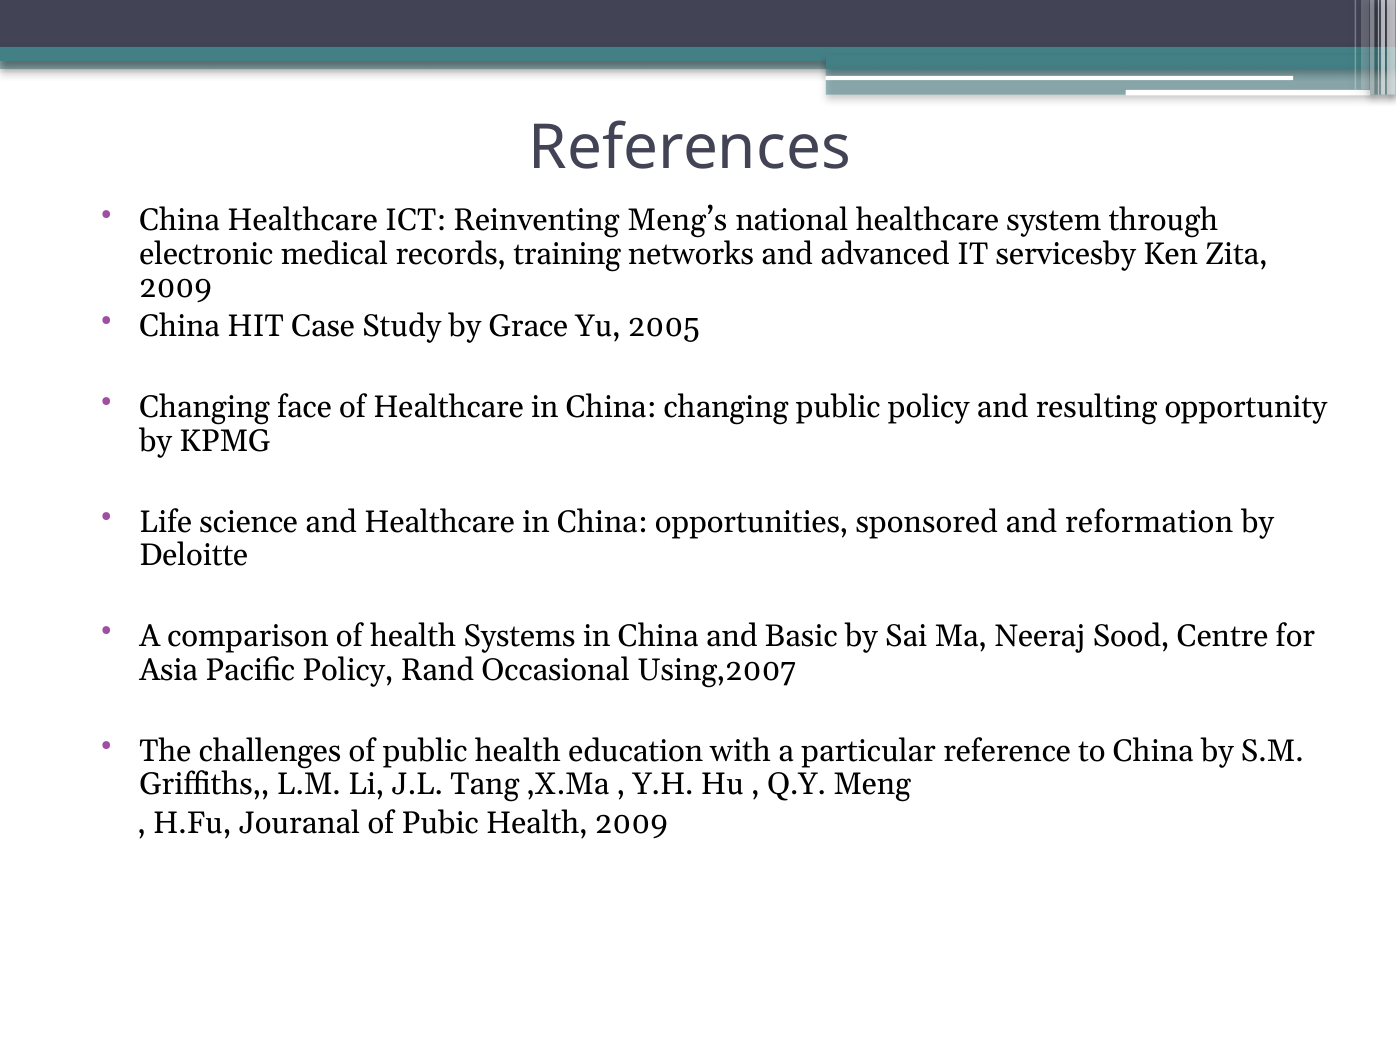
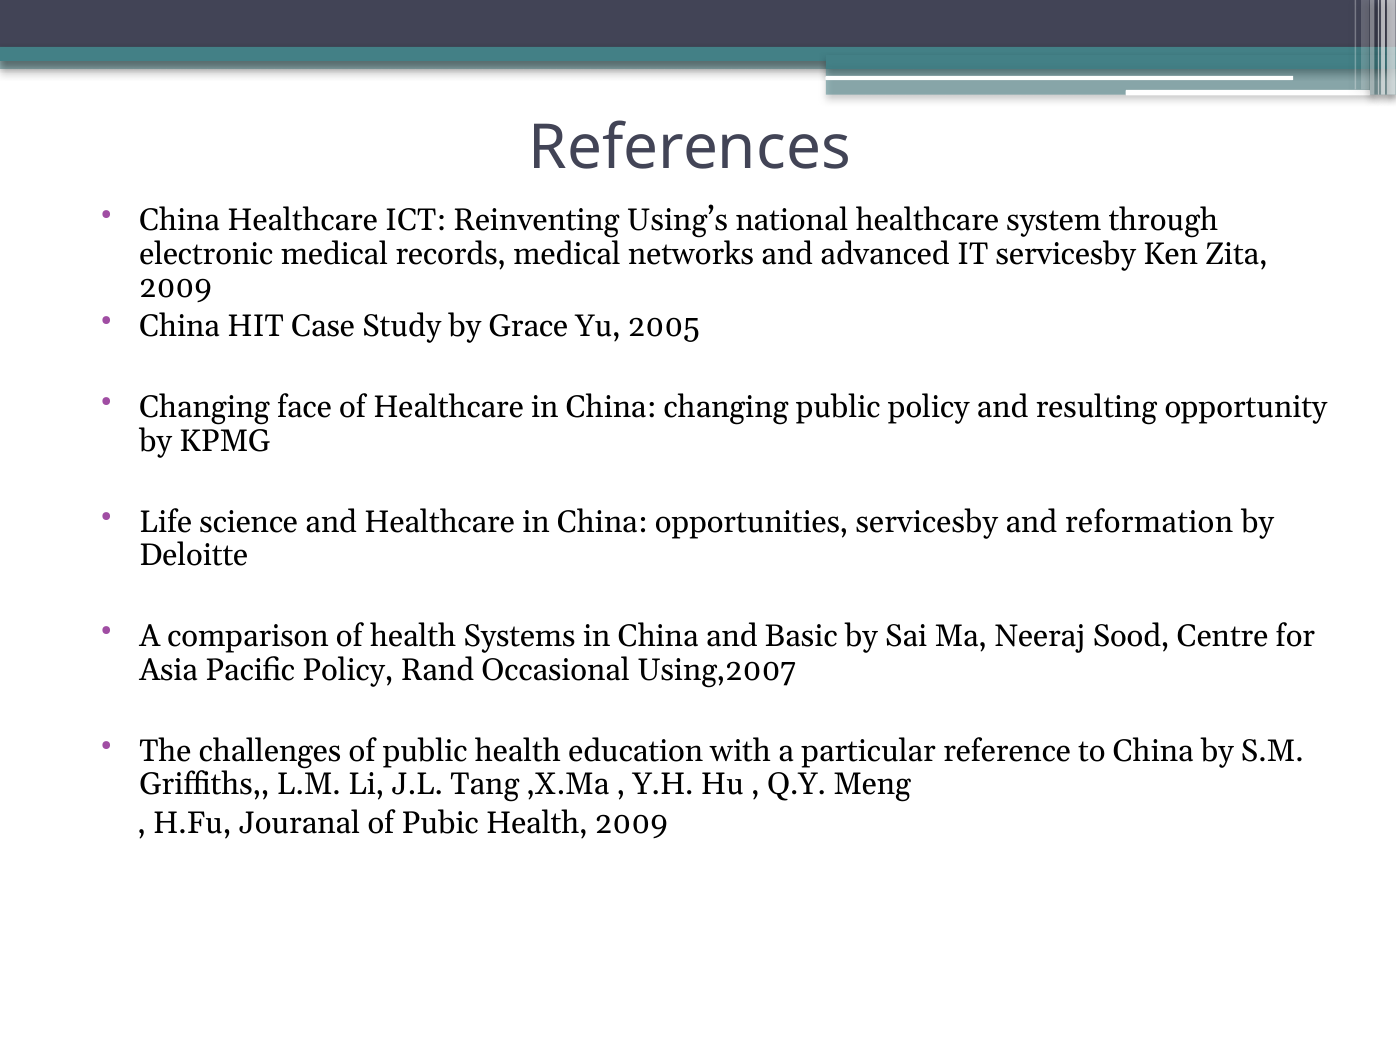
Meng’s: Meng’s -> Using’s (677, 221)
records training: training -> medical (567, 254)
opportunities sponsored: sponsored -> servicesby (927, 522)
